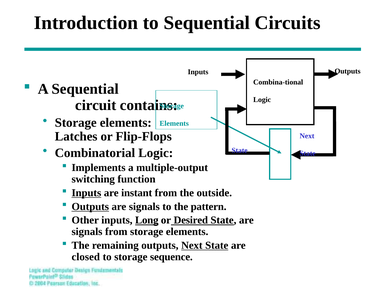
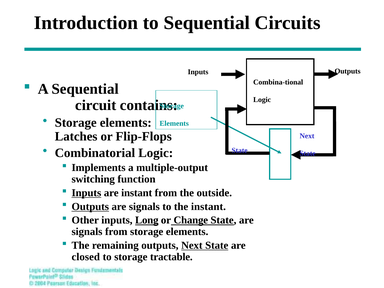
the pattern: pattern -> instant (208, 207)
Desired: Desired -> Change (191, 220)
sequence: sequence -> tractable (171, 257)
